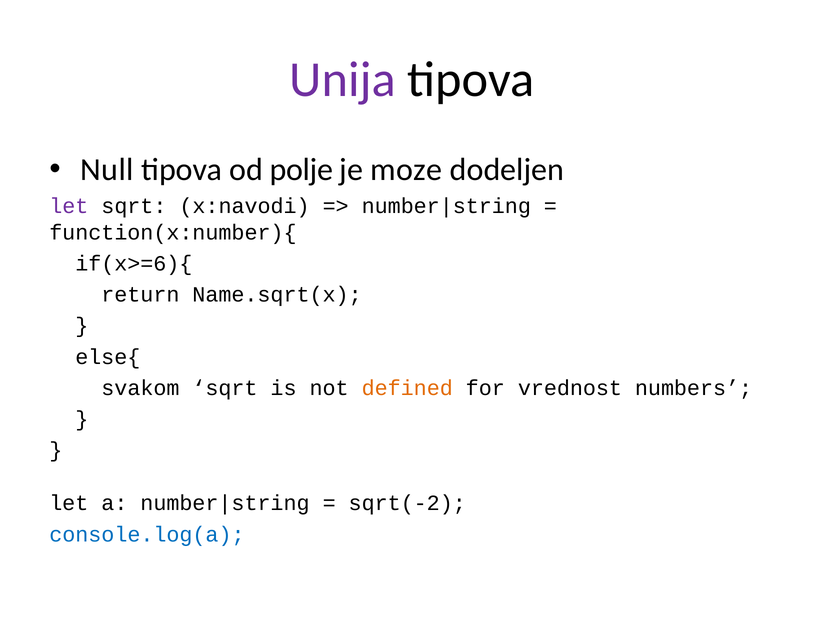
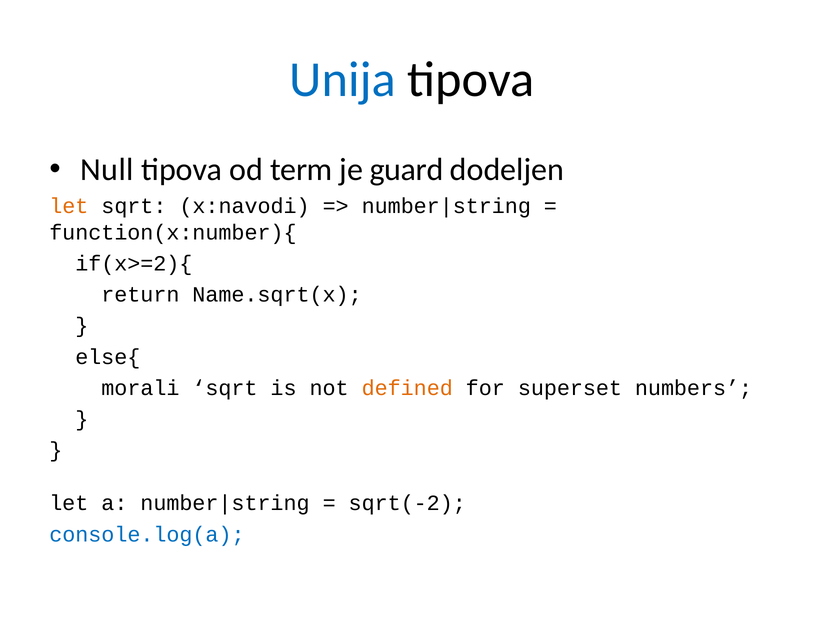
Unija colour: purple -> blue (343, 80)
polje: polje -> term (301, 170)
moze: moze -> guard (407, 170)
let colour: purple -> orange (69, 206)
if(x>=6){: if(x>=6){ -> if(x>=2){ (134, 264)
svakom: svakom -> morali (140, 388)
vrednost: vrednost -> superset (570, 388)
